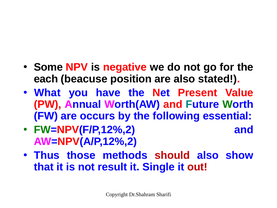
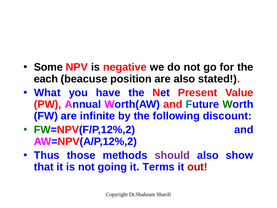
occurs: occurs -> infinite (98, 116)
essential: essential -> discount (227, 116)
should colour: red -> purple (172, 155)
result: result -> going (112, 167)
Single: Single -> Terms (159, 167)
